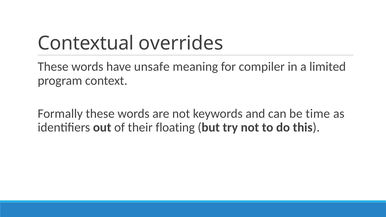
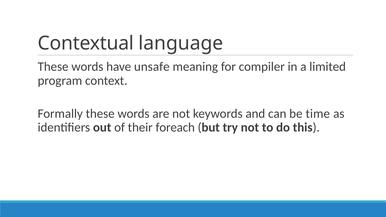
overrides: overrides -> language (181, 43)
floating: floating -> foreach (175, 128)
